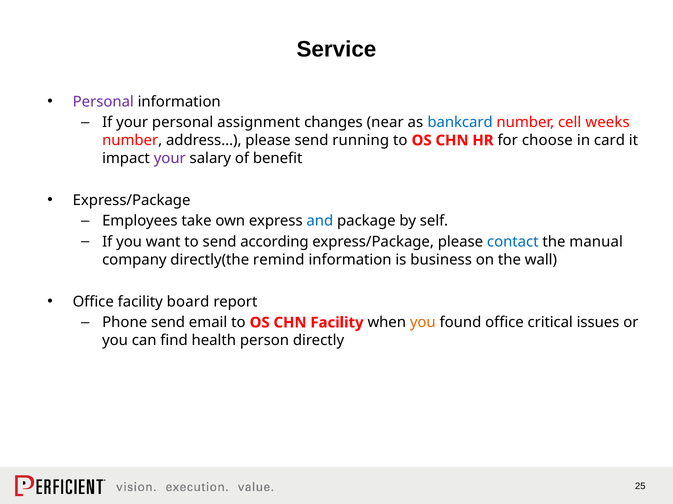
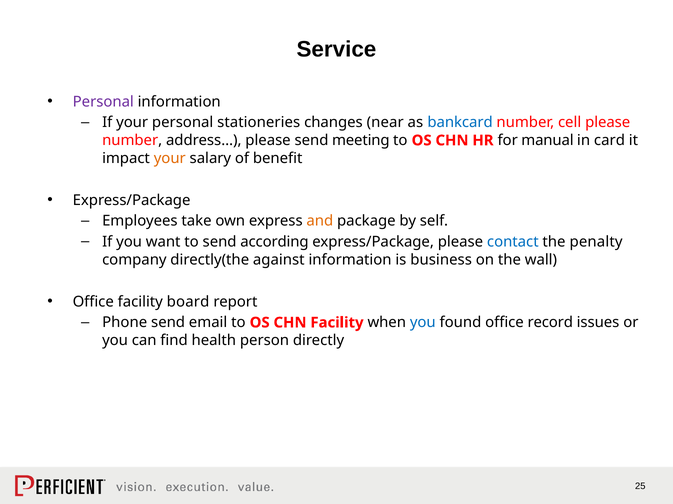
assignment: assignment -> stationeries (259, 123)
cell weeks: weeks -> please (608, 123)
running: running -> meeting (361, 141)
choose: choose -> manual (547, 141)
your colour: purple -> orange (170, 159)
and colour: blue -> orange (320, 221)
manual: manual -> penalty (596, 242)
remind: remind -> against (279, 260)
you colour: orange -> blue (423, 323)
critical: critical -> record (550, 323)
